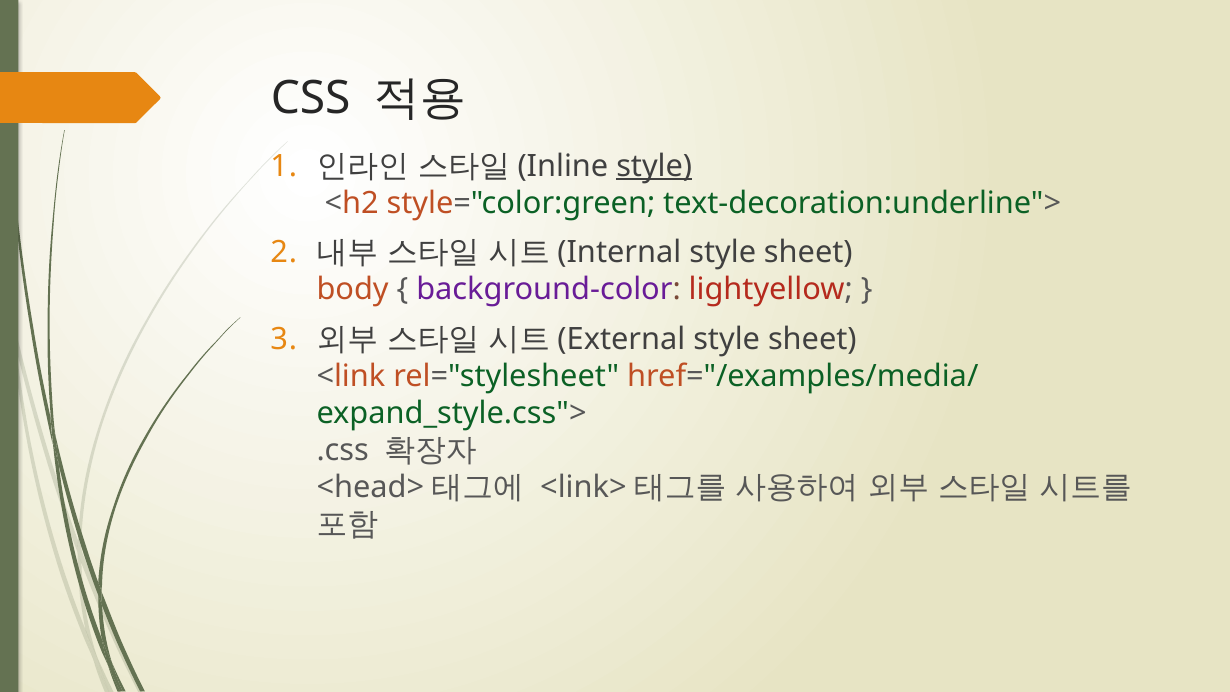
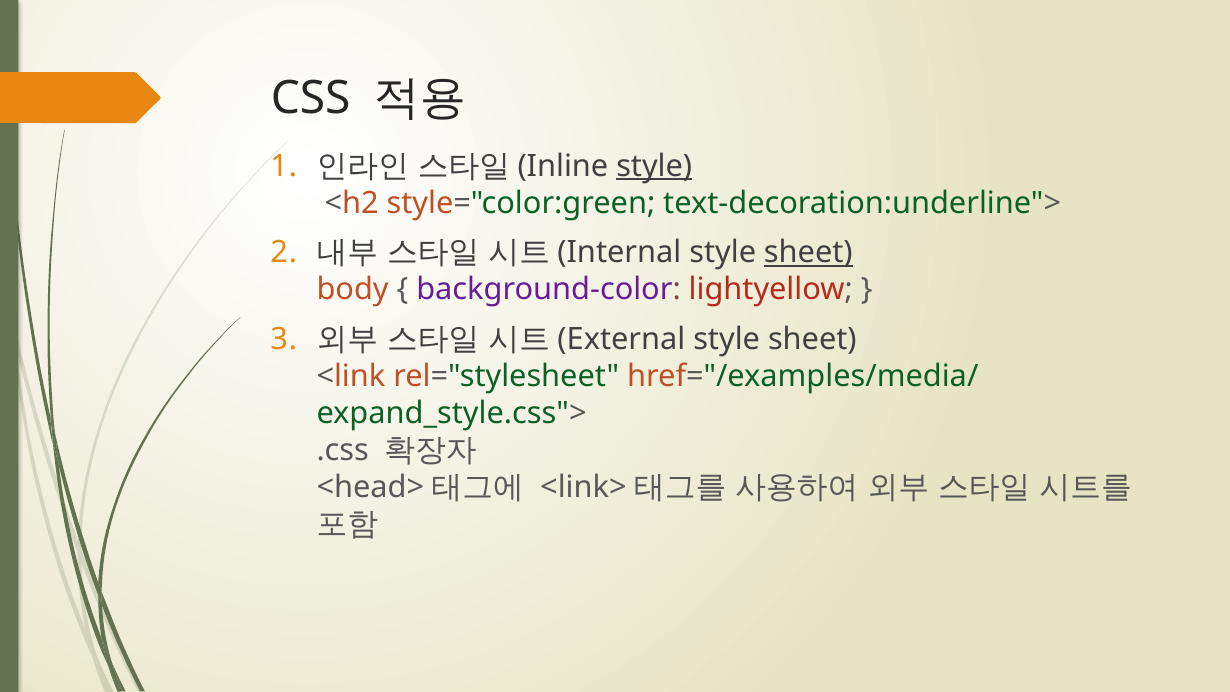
sheet underline: none -> present (808, 253)
